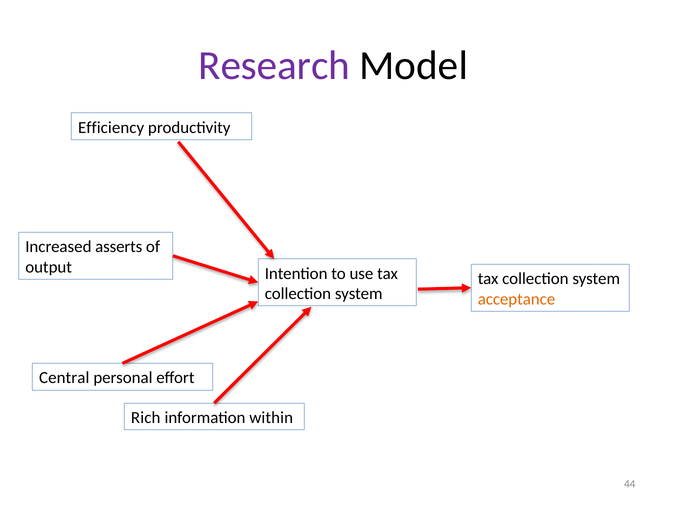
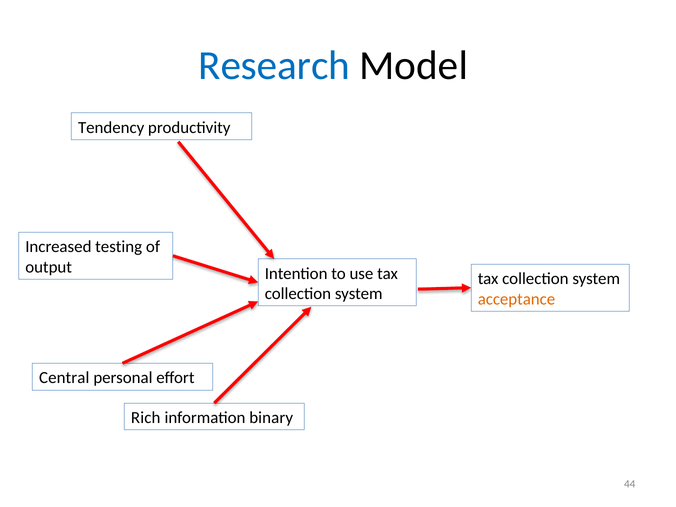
Research colour: purple -> blue (274, 65)
Efficiency: Efficiency -> Tendency (111, 128)
asserts: asserts -> testing (119, 247)
within: within -> binary (271, 418)
